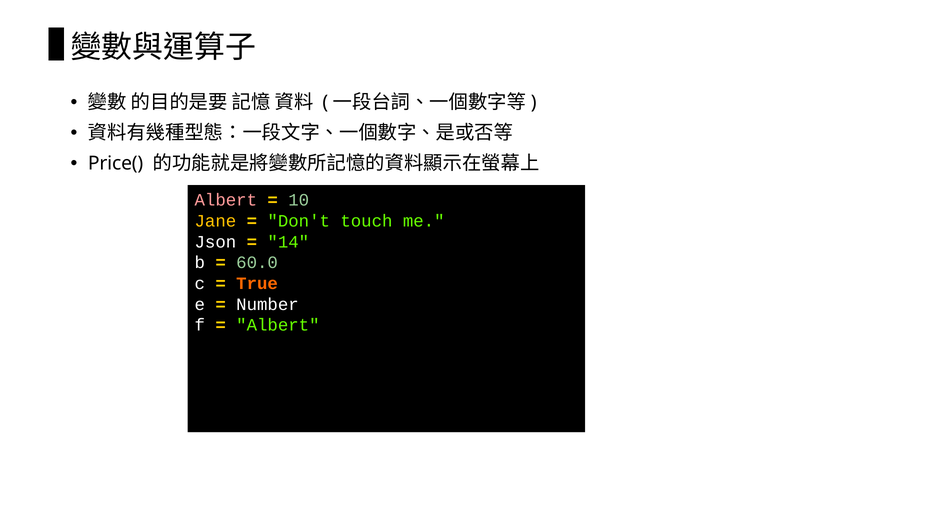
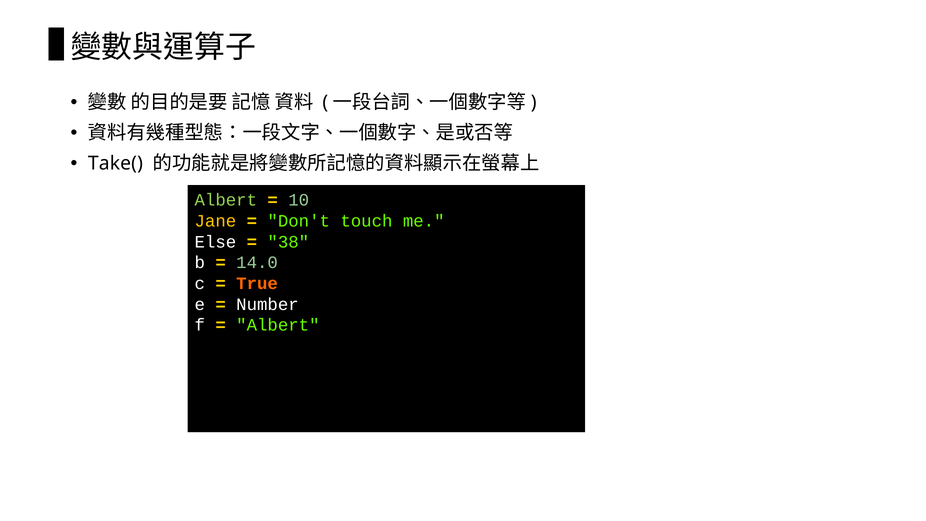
Price(: Price( -> Take( (115, 164)
Albert colour: pink -> light green (226, 200)
Json: Json -> Else (215, 242)
14: 14 -> 38 (288, 242)
60.0: 60.0 -> 14.0 (257, 263)
